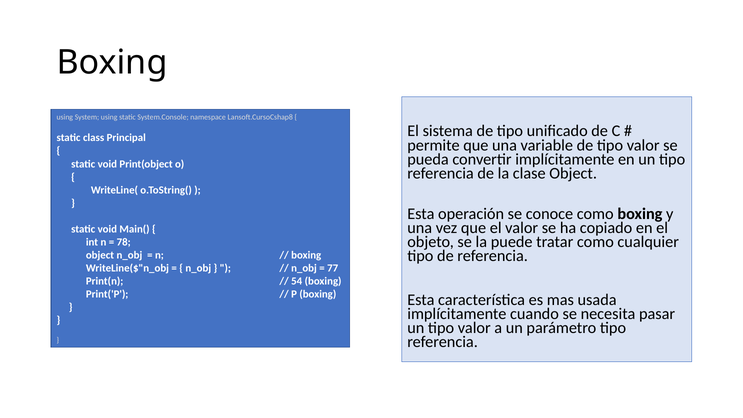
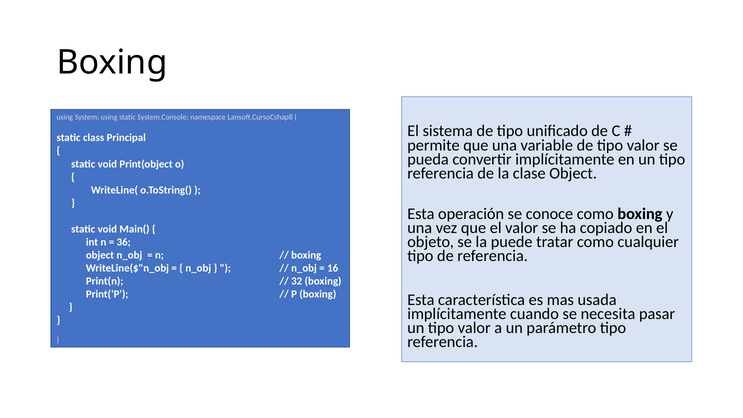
78: 78 -> 36 (124, 242)
77: 77 -> 16 (333, 268)
54: 54 -> 32 (297, 281)
